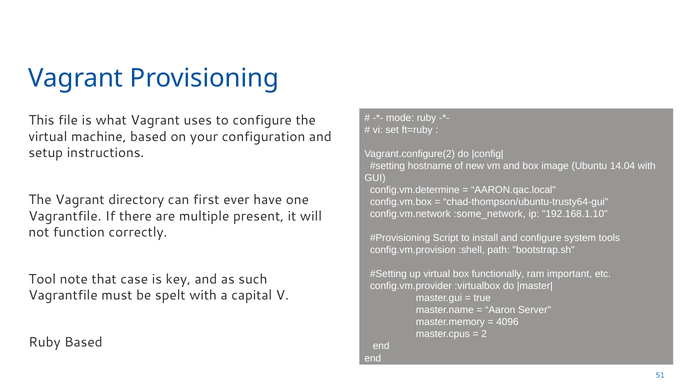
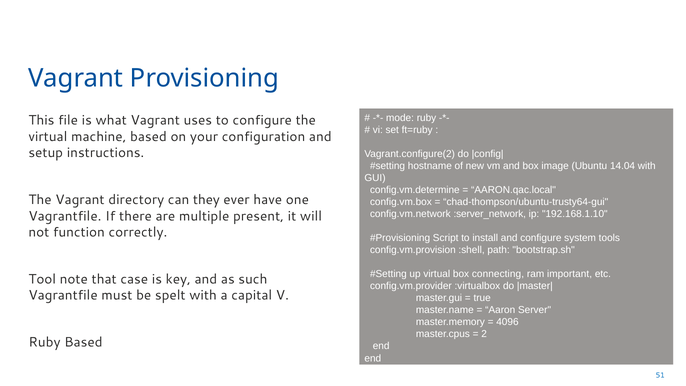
first: first -> they (206, 200)
:some_network: :some_network -> :server_network (490, 214)
functionally: functionally -> connecting (498, 274)
